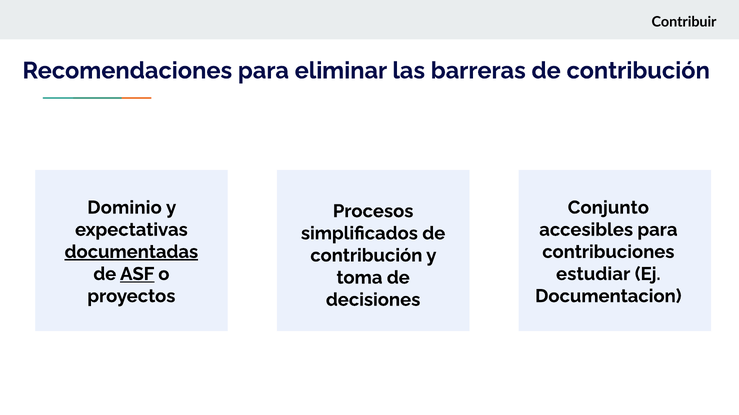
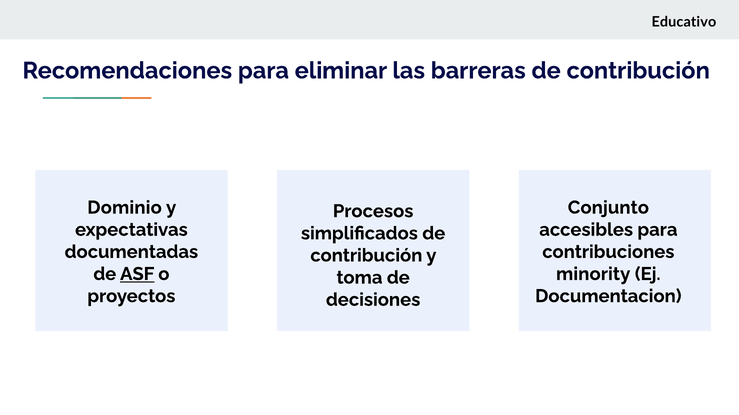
Contribuir: Contribuir -> Educativo (684, 22)
documentadas underline: present -> none (131, 252)
estudiar: estudiar -> minority (593, 274)
